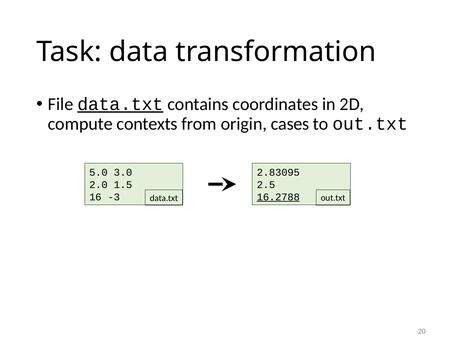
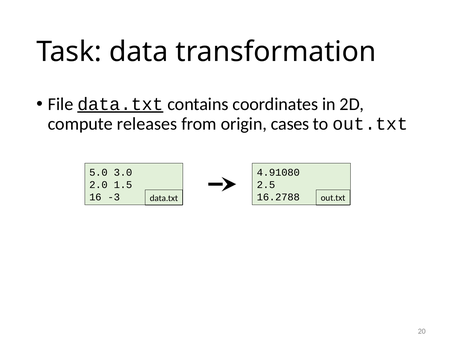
contexts: contexts -> releases (147, 124)
2.83095: 2.83095 -> 4.91080 (278, 172)
16.2788 underline: present -> none (278, 197)
